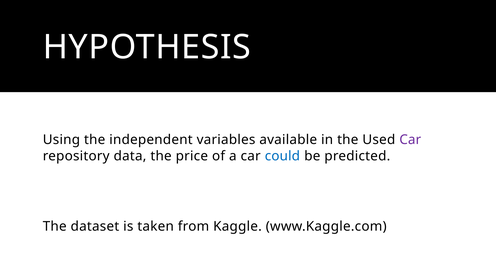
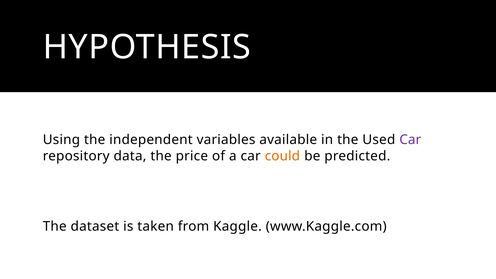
could colour: blue -> orange (282, 156)
